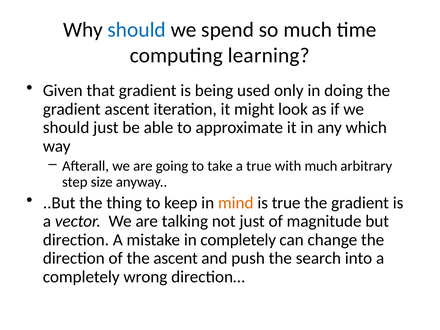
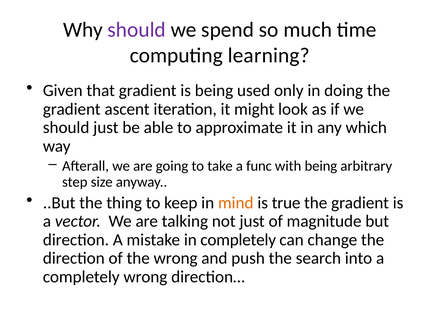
should colour: blue -> purple (137, 30)
a true: true -> func (259, 166)
with much: much -> being (321, 166)
the ascent: ascent -> wrong (176, 258)
